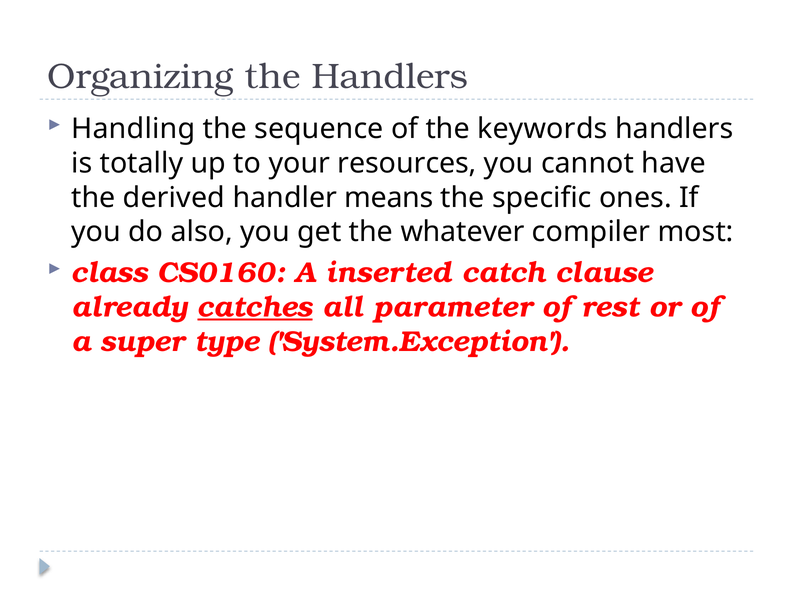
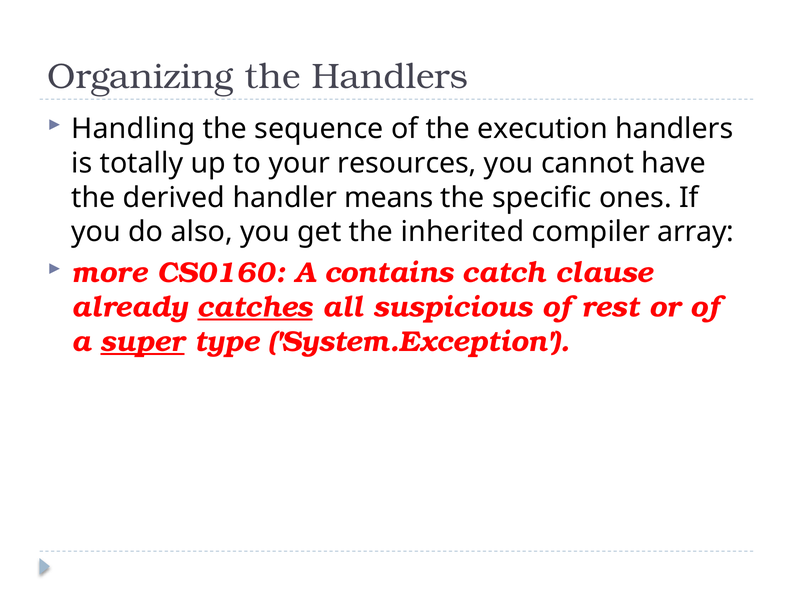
keywords: keywords -> execution (543, 129)
whatever: whatever -> inherited (462, 232)
most: most -> array (696, 232)
class: class -> more (109, 273)
inserted: inserted -> contains (389, 273)
parameter: parameter -> suspicious (453, 307)
super underline: none -> present (142, 342)
